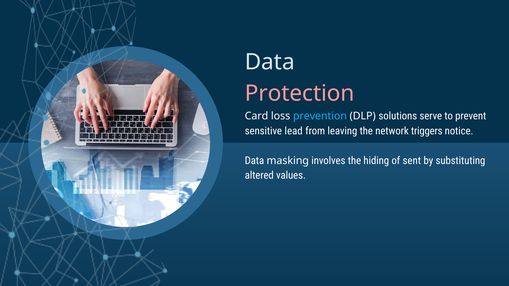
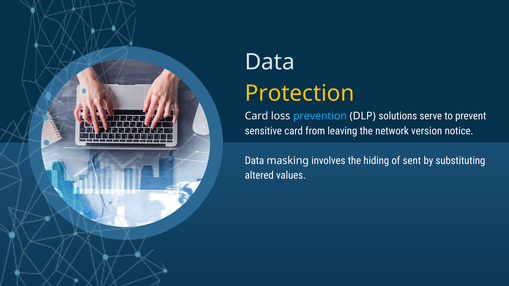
Protection colour: pink -> yellow (300, 94)
sensitive lead: lead -> card (294, 131)
triggers: triggers -> version (427, 131)
